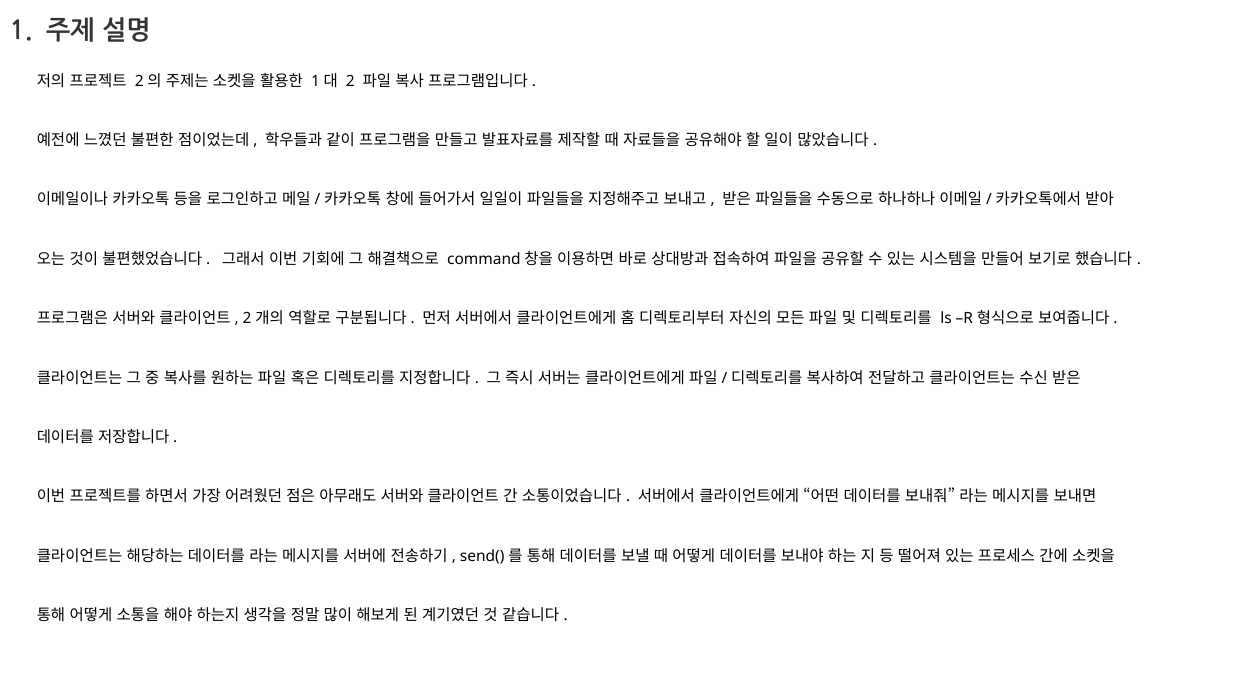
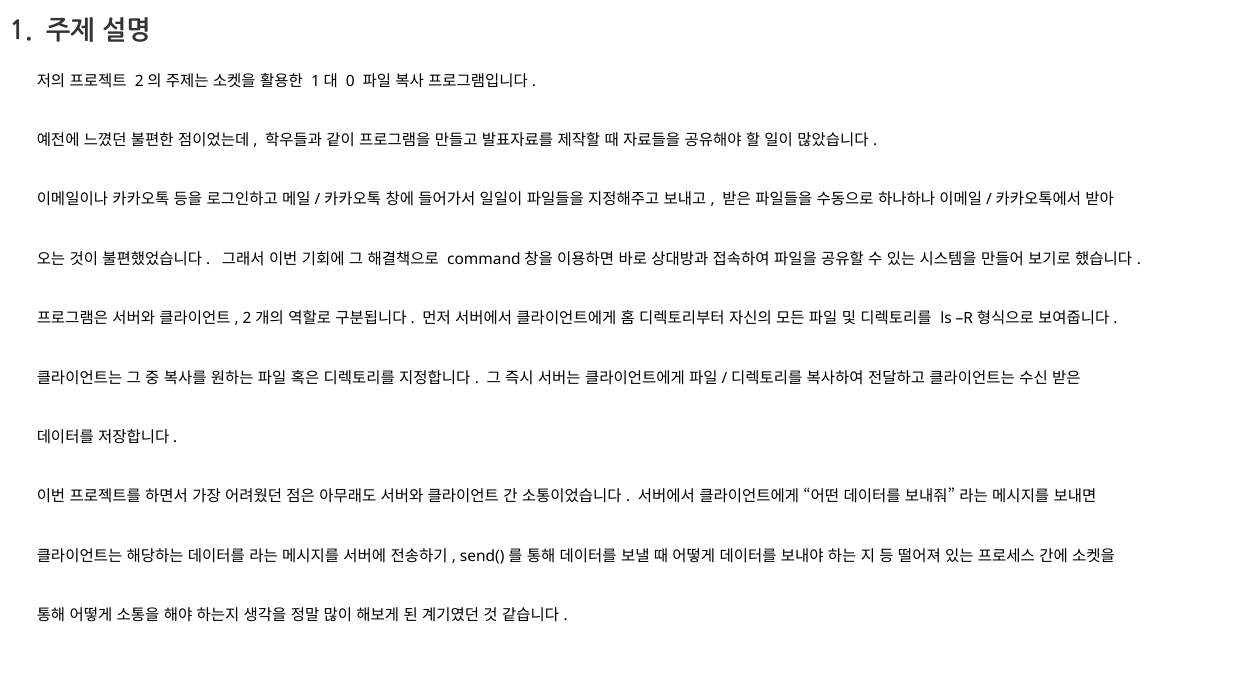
2: 2 -> 0 (350, 81)
